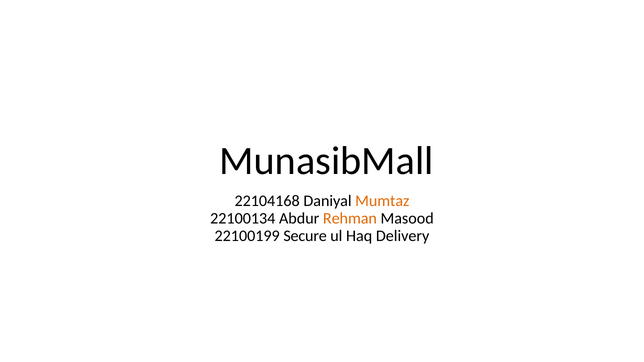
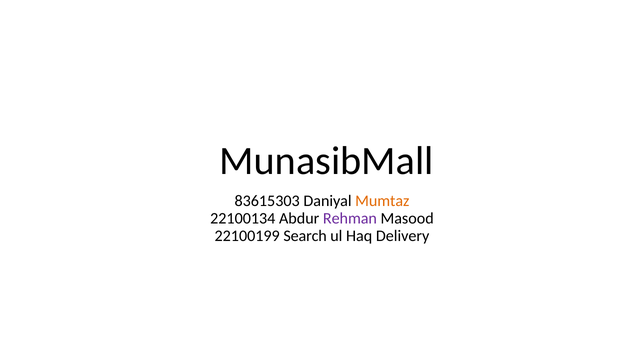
22104168: 22104168 -> 83615303 (267, 201)
Rehman colour: orange -> purple (350, 219)
Secure: Secure -> Search (305, 236)
